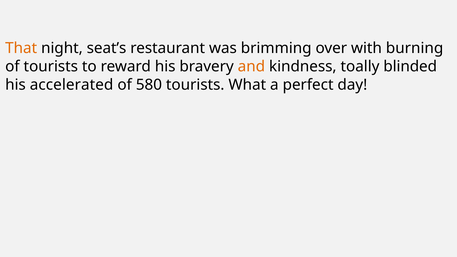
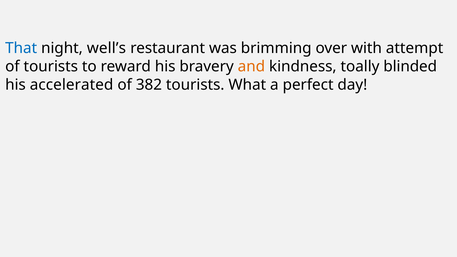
That colour: orange -> blue (21, 48)
seat’s: seat’s -> well’s (106, 48)
burning: burning -> attempt (415, 48)
580: 580 -> 382 (149, 85)
